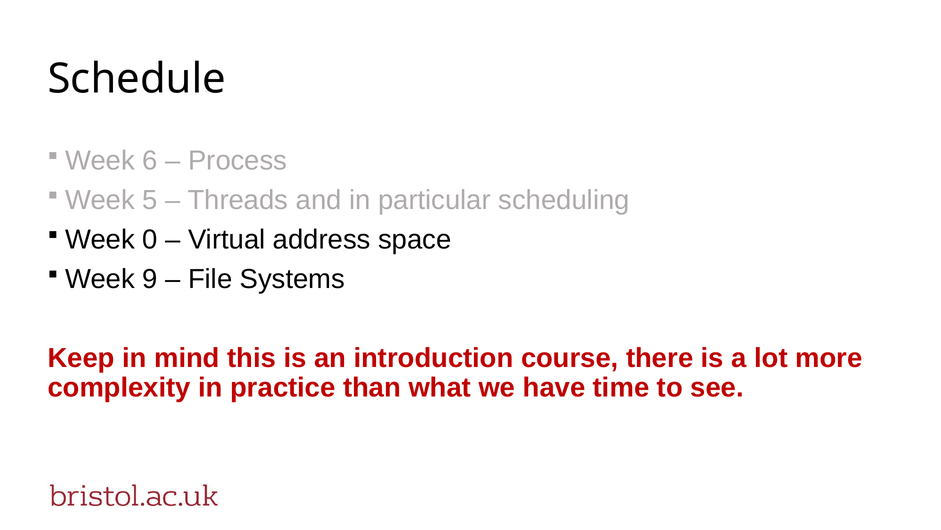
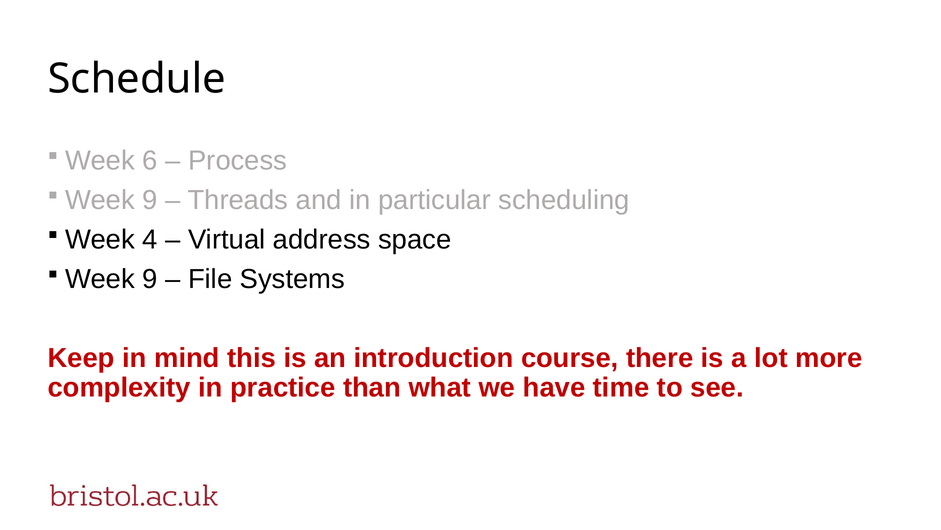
5: 5 -> 9 (150, 200)
0: 0 -> 4 (150, 239)
